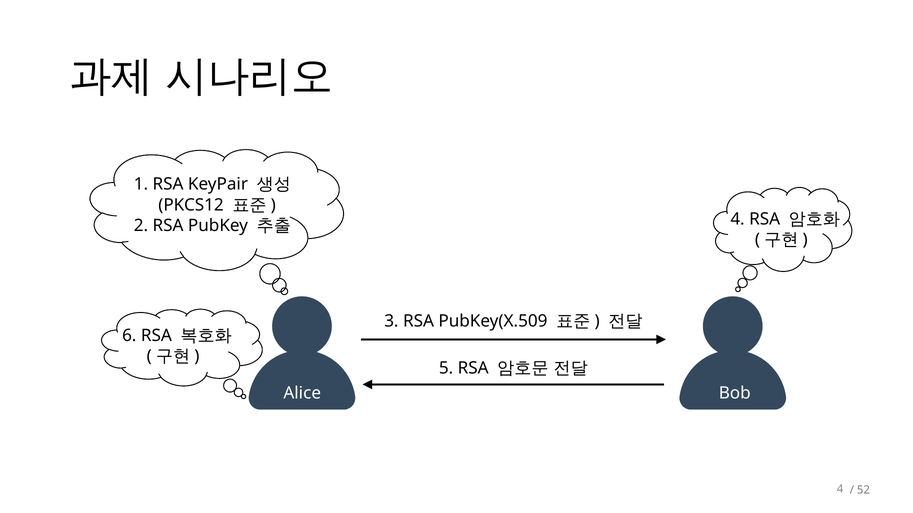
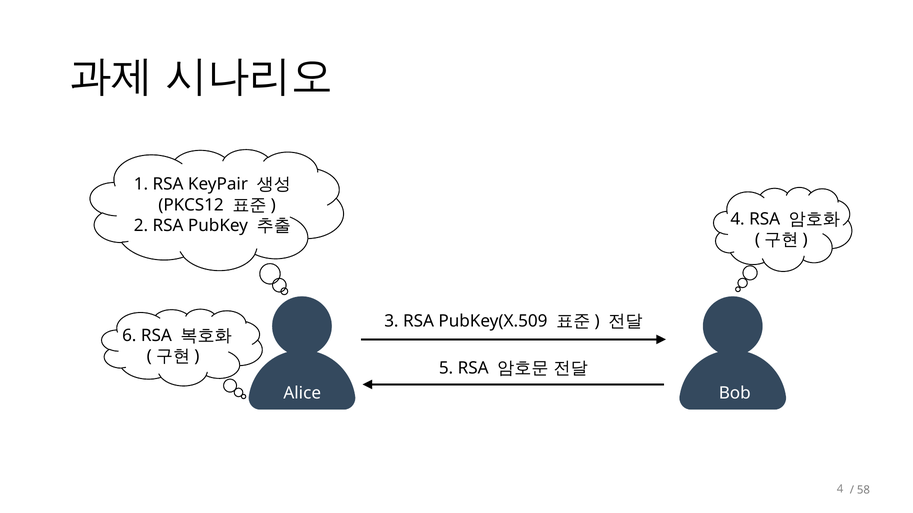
52: 52 -> 58 (863, 490)
